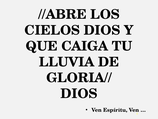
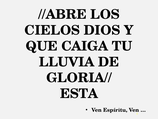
DIOS: DIOS -> ESTA (79, 93)
